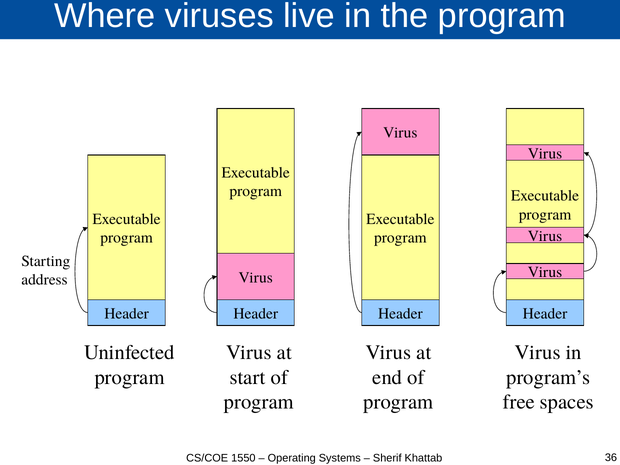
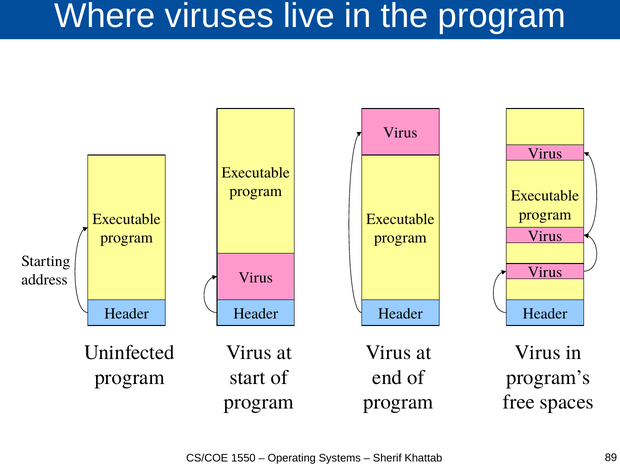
36: 36 -> 89 (611, 458)
